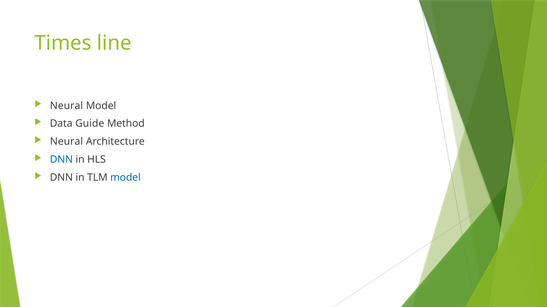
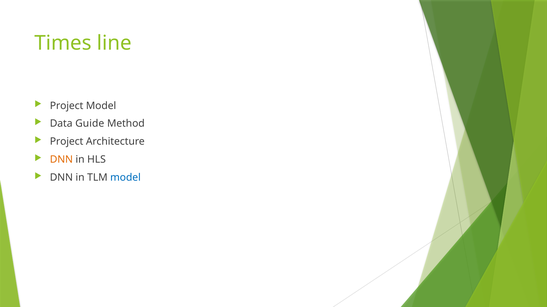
Neural: Neural -> Project (67, 106)
Neural: Neural -> Project (67, 142)
DNN colour: blue -> orange (61, 160)
